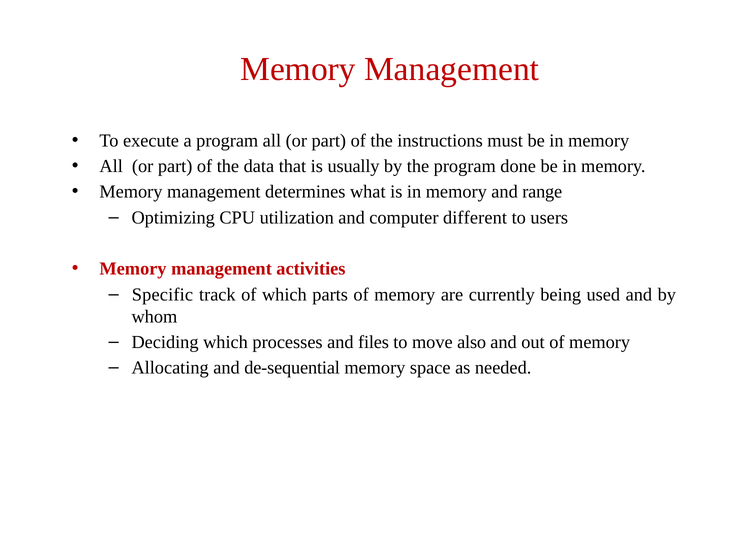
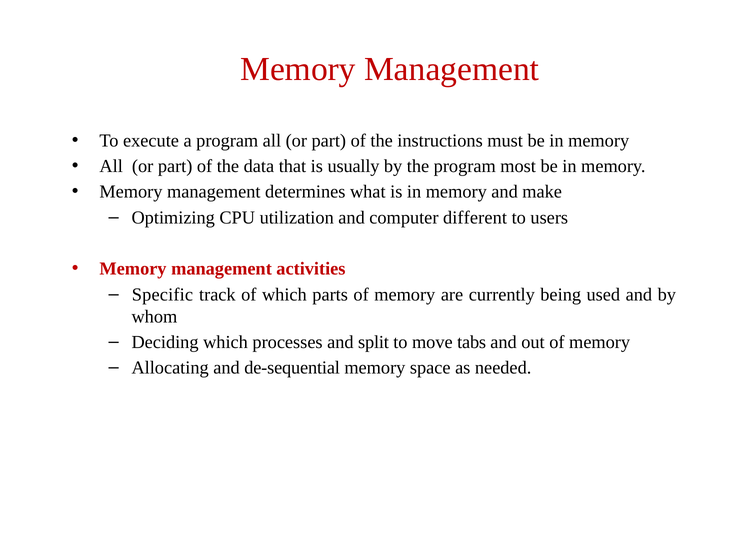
done: done -> most (518, 166)
range: range -> make (542, 192)
files: files -> split (374, 342)
also: also -> tabs (472, 342)
